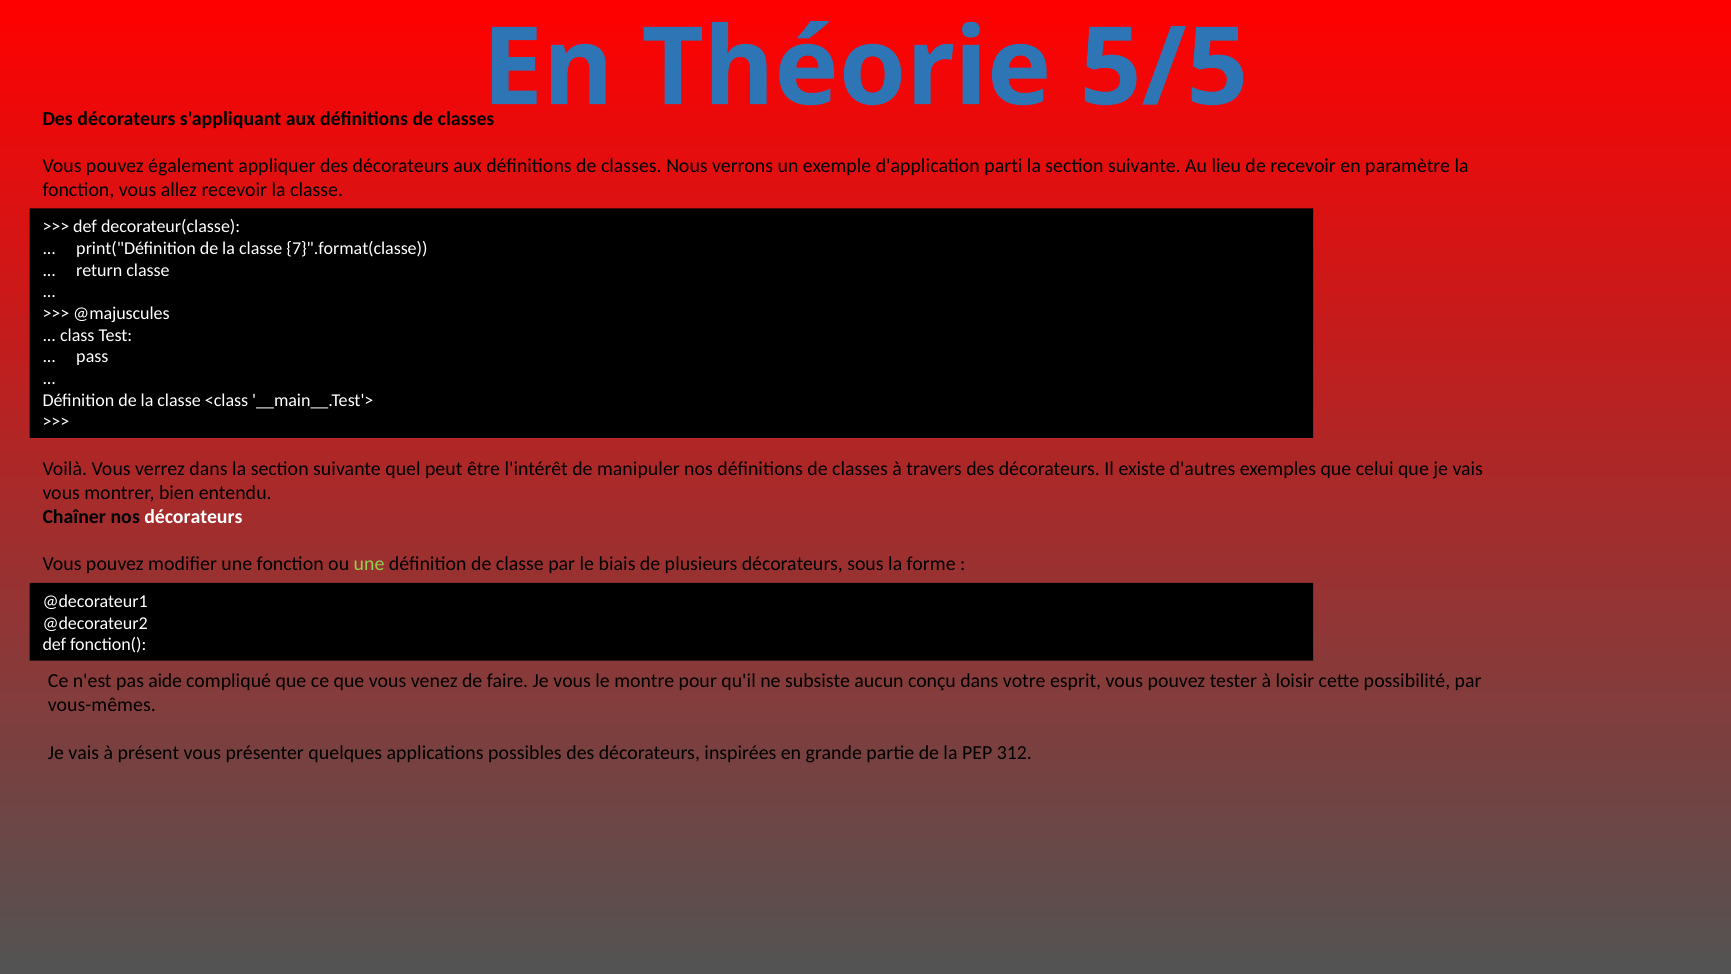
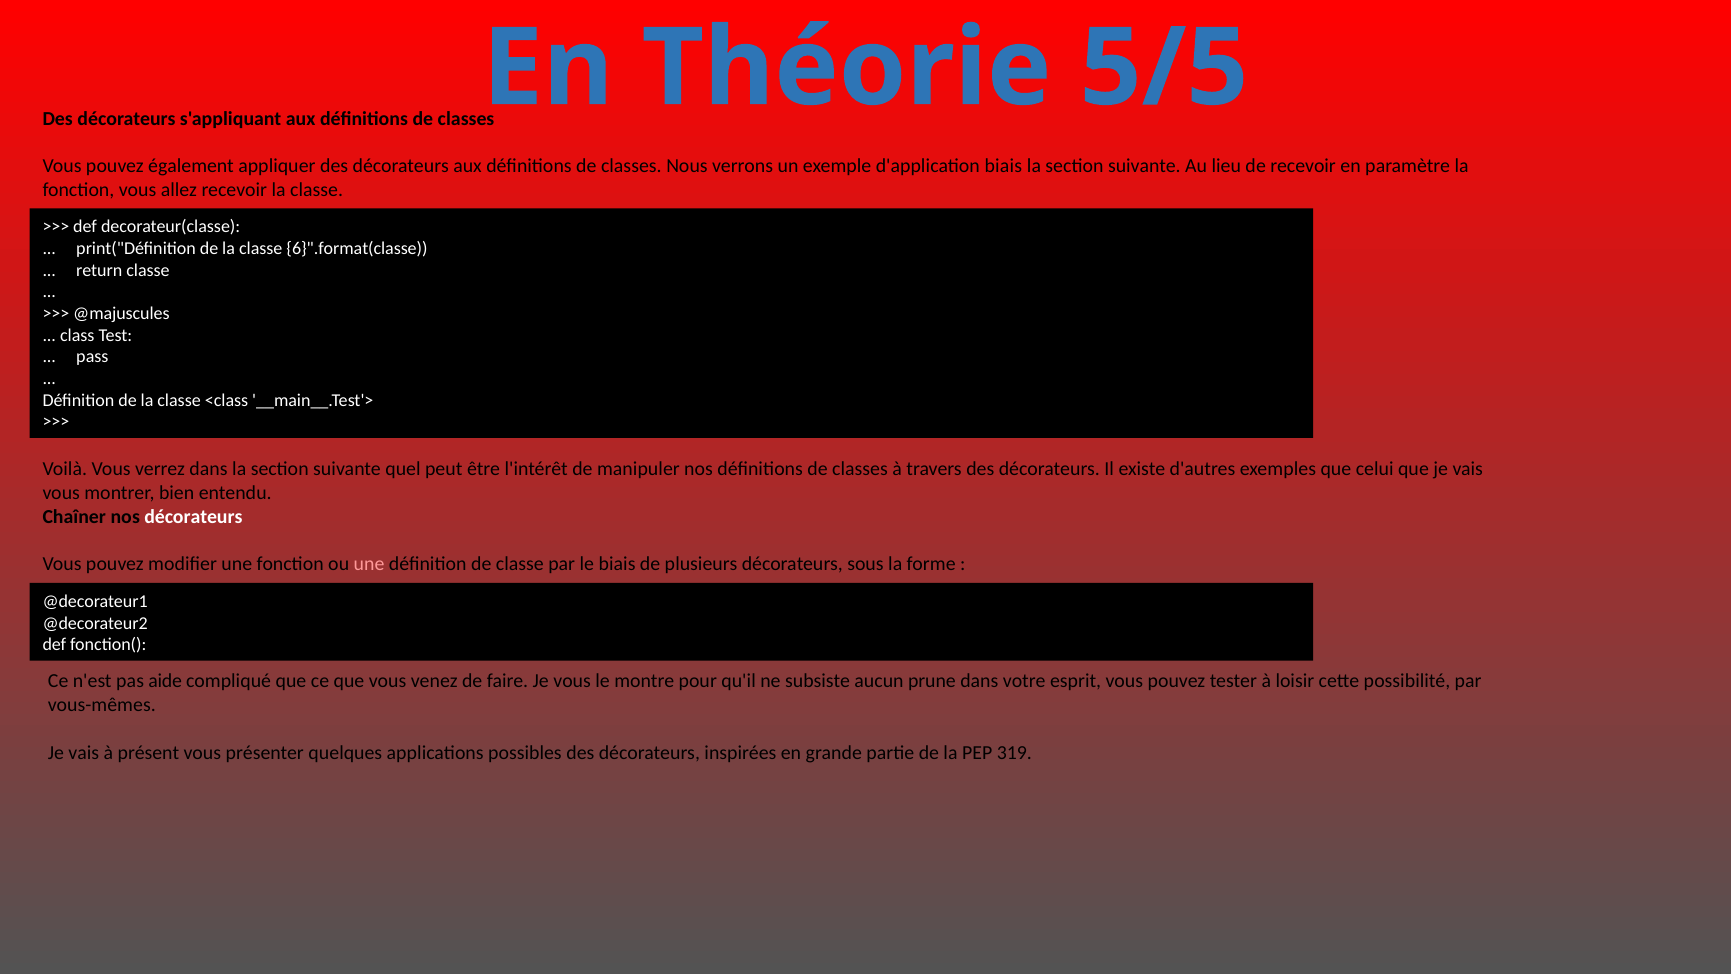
d'application parti: parti -> biais (1003, 166)
7}".format(classe: 7}".format(classe -> 6}".format(classe (357, 248)
une colour: light green -> pink (369, 564)
conçu: conçu -> prune (932, 681)
312: 312 -> 319 (1014, 753)
